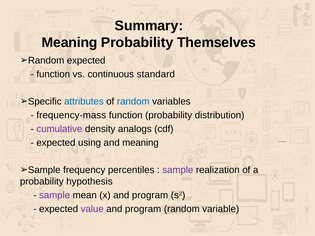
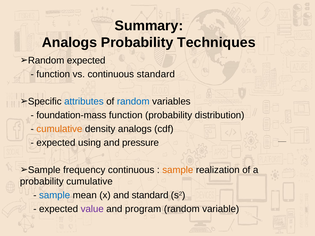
Meaning: Meaning -> Analogs (69, 42)
Themselves: Themselves -> Techniques (216, 42)
frequency-mass: frequency-mass -> foundation-mass (71, 115)
cumulative colour: purple -> orange (59, 129)
and meaning: meaning -> pressure (140, 143)
frequency percentiles: percentiles -> continuous (131, 170)
sample colour: purple -> orange (178, 170)
probability hypothesis: hypothesis -> cumulative (89, 182)
sample colour: purple -> blue (55, 195)
x and program: program -> standard (150, 195)
